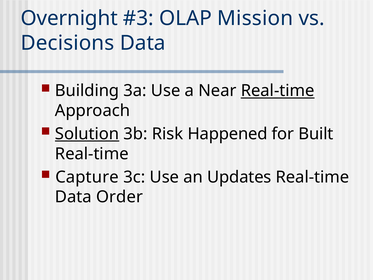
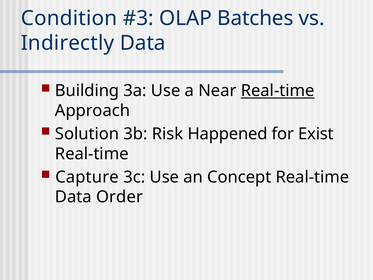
Overnight: Overnight -> Condition (69, 18)
Mission: Mission -> Batches (255, 18)
Decisions: Decisions -> Indirectly (67, 43)
Solution underline: present -> none (87, 134)
Built: Built -> Exist (316, 134)
Updates: Updates -> Concept (239, 177)
